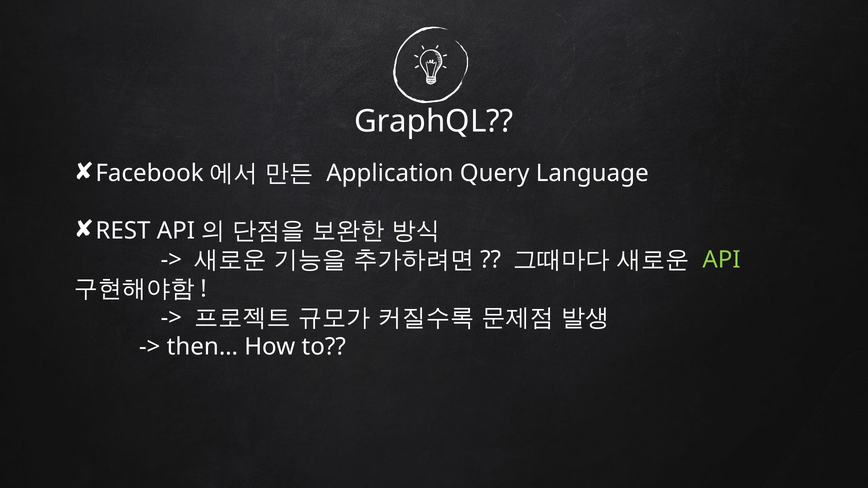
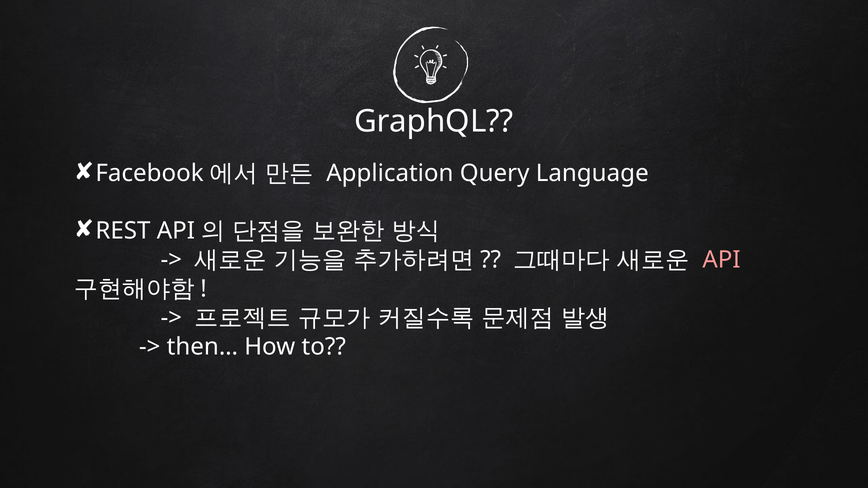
API colour: light green -> pink (722, 260)
